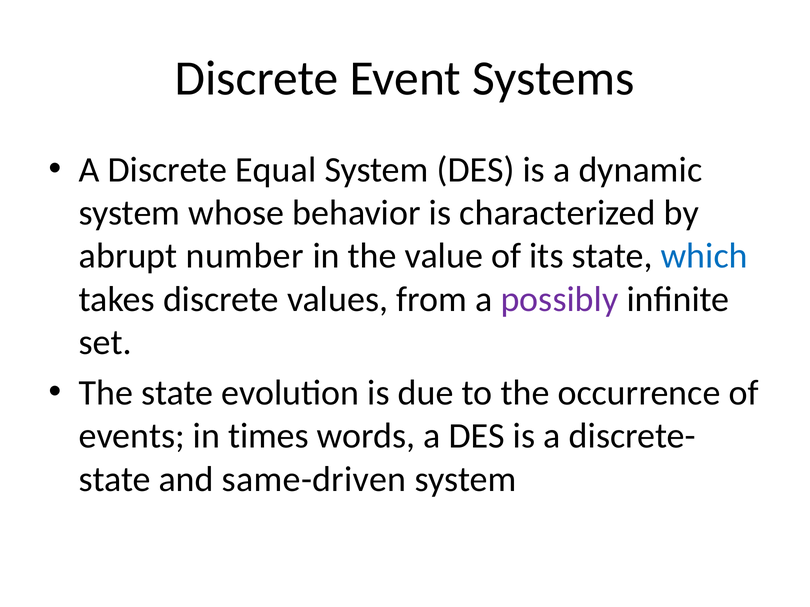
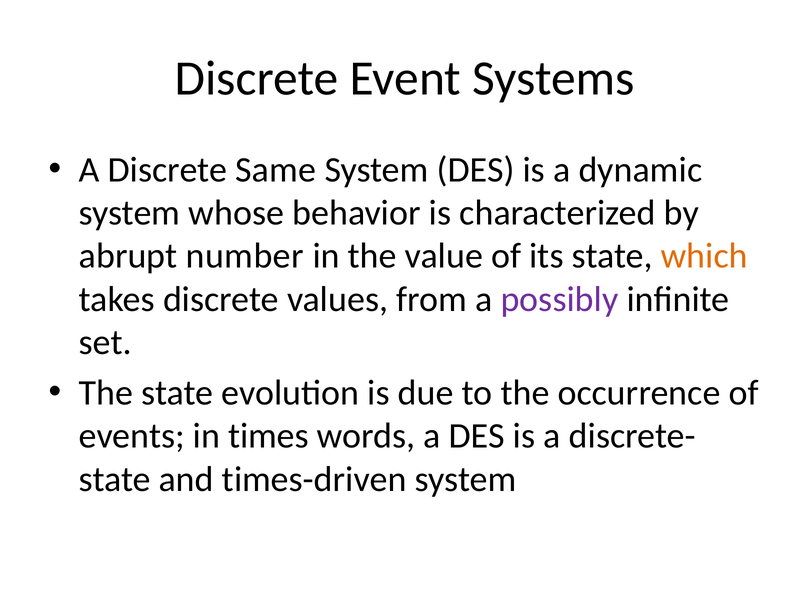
Equal: Equal -> Same (276, 170)
which colour: blue -> orange (704, 256)
same-driven: same-driven -> times-driven (314, 480)
